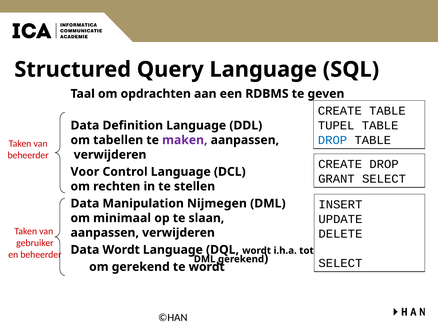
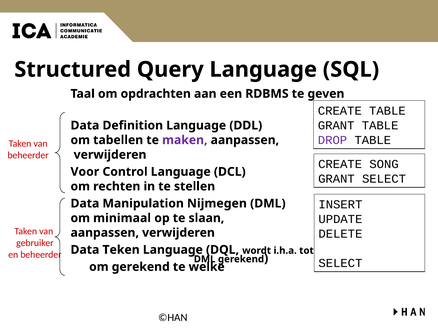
TUPEL: TUPEL -> GRANT (336, 125)
DROP colour: blue -> purple (333, 140)
CREATE DROP: DROP -> SONG (384, 164)
Data Wordt: Wordt -> Teken (121, 249)
te wordt: wordt -> welke (207, 266)
